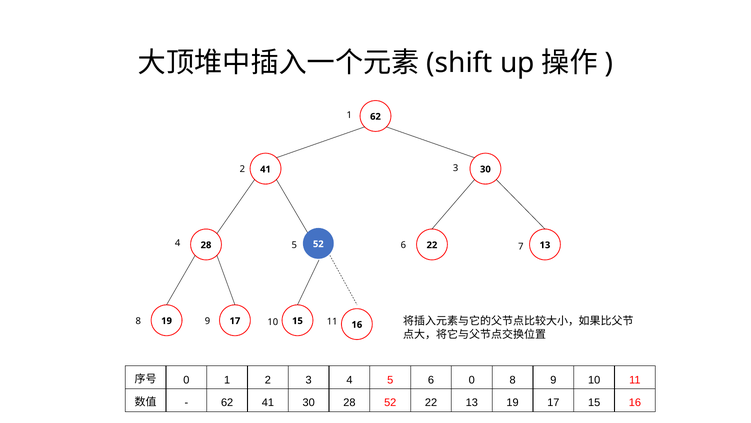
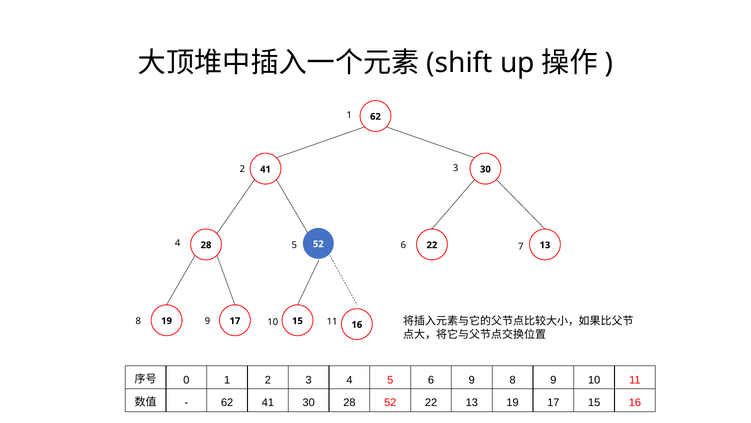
6 0: 0 -> 9 (472, 379)
